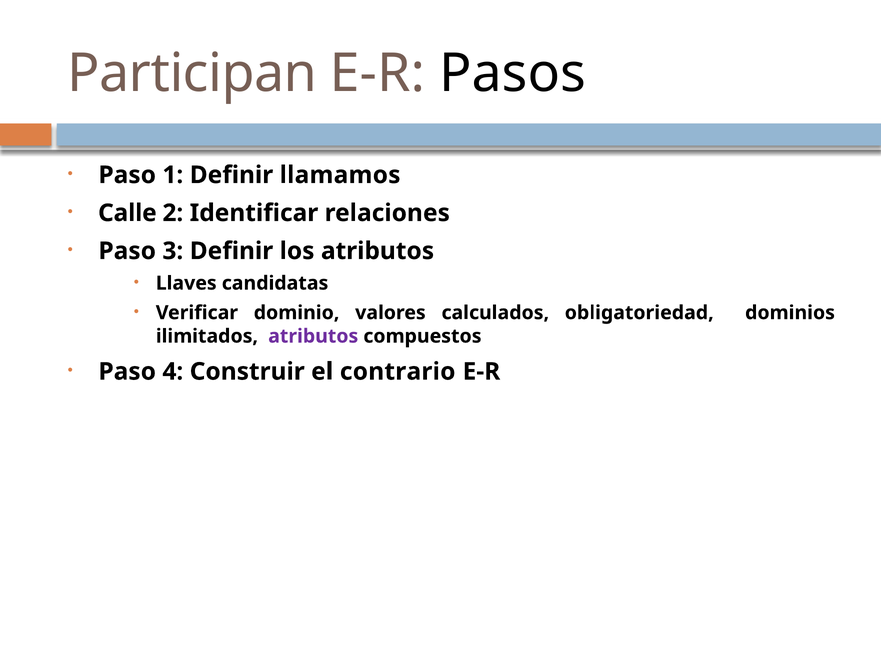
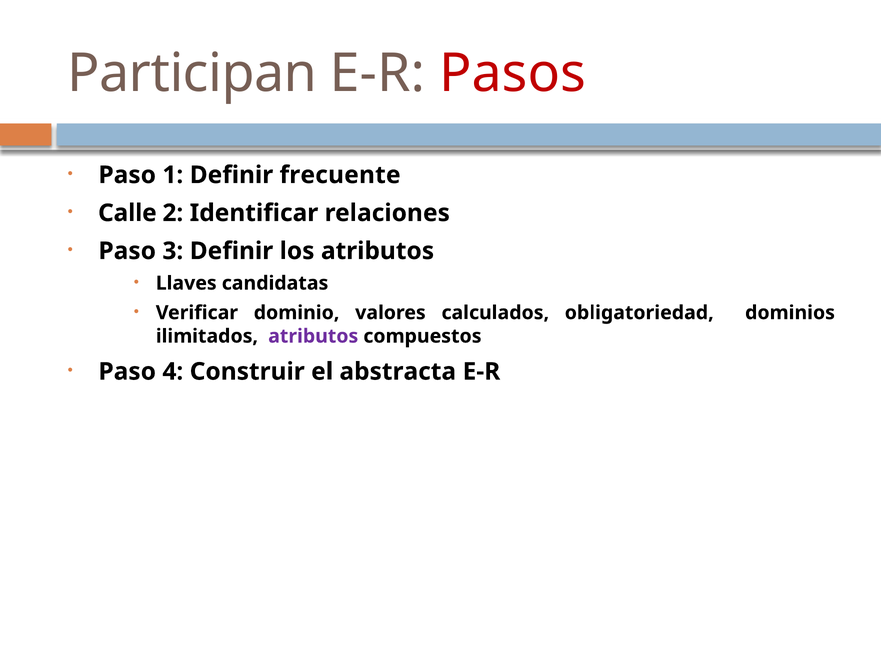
Pasos colour: black -> red (513, 74)
llamamos: llamamos -> frecuente (340, 175)
contrario: contrario -> abstracta (398, 371)
